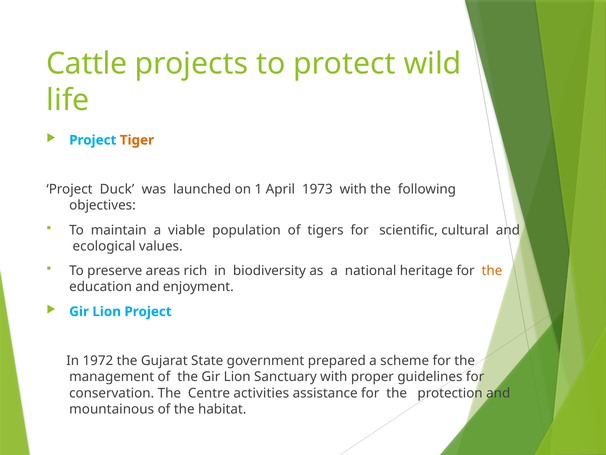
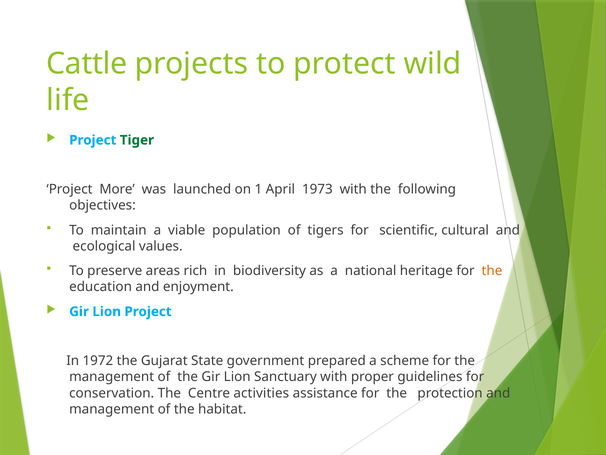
Tiger colour: orange -> green (137, 140)
Duck: Duck -> More (117, 189)
mountainous: mountainous -> management (112, 409)
